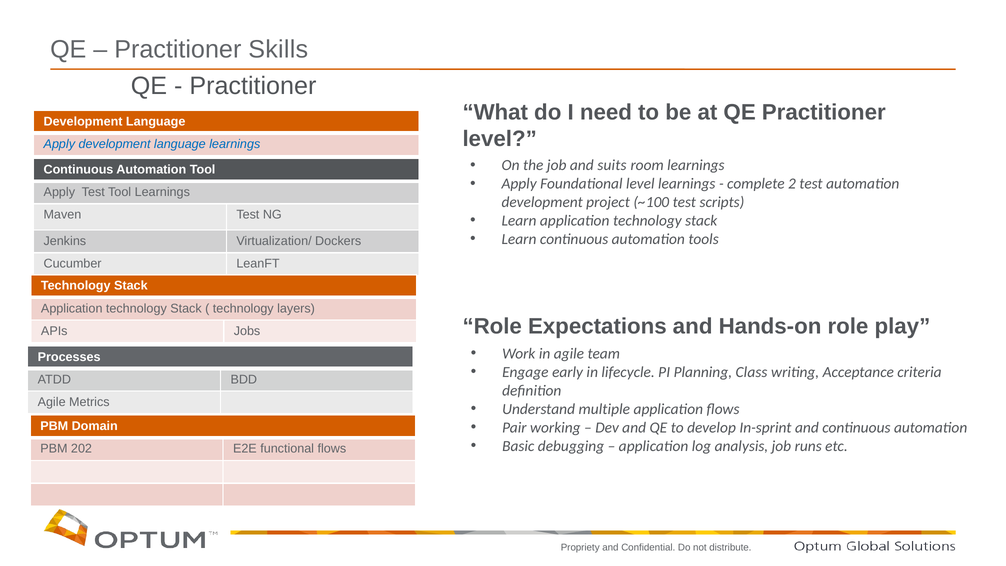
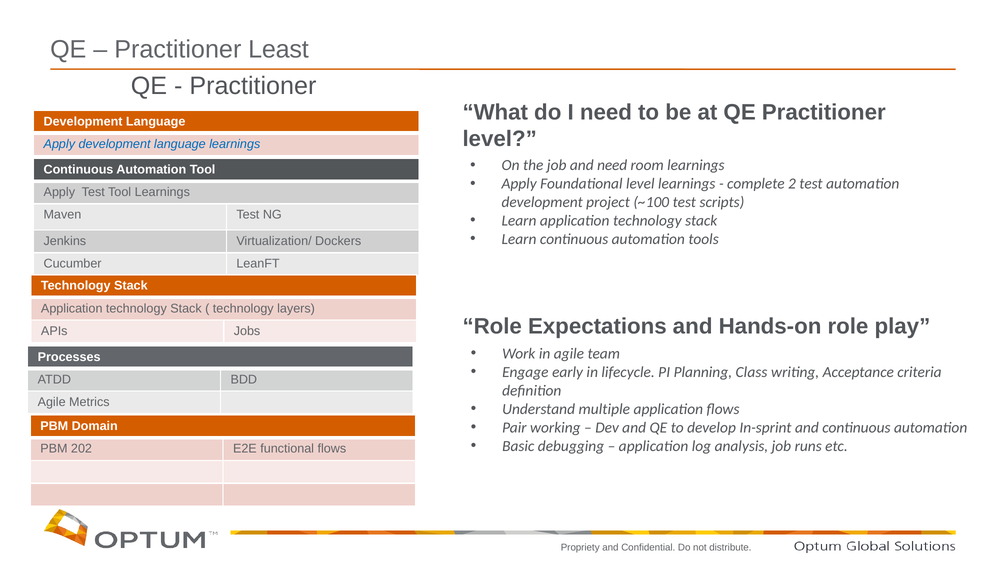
Skills: Skills -> Least (278, 50)
and suits: suits -> need (612, 165)
